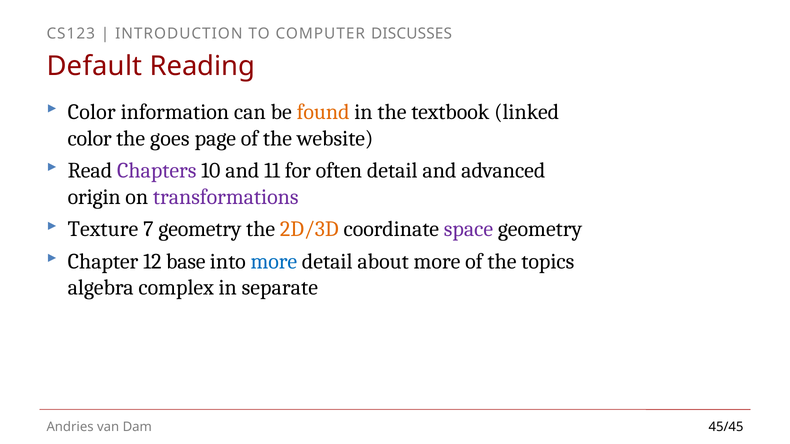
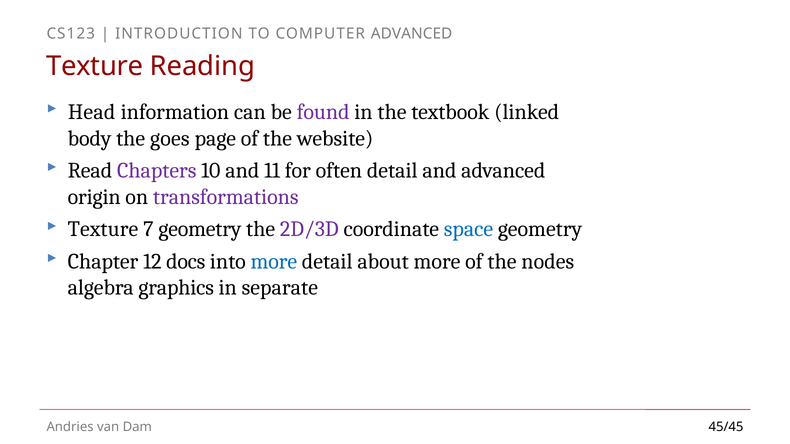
DISCUSSES: DISCUSSES -> ADVANCED (412, 34)
Default: Default -> Texture (95, 66)
Color: Color -> Head (92, 112)
found colour: orange -> purple (323, 112)
color: color -> body (90, 138)
2D/3D colour: orange -> purple (309, 229)
space colour: purple -> blue (469, 229)
base: base -> docs (186, 262)
topics: topics -> nodes (548, 262)
complex: complex -> graphics (176, 288)
